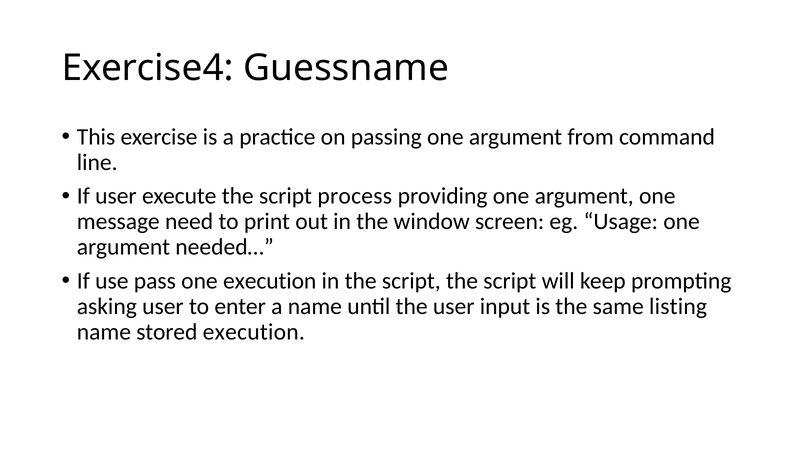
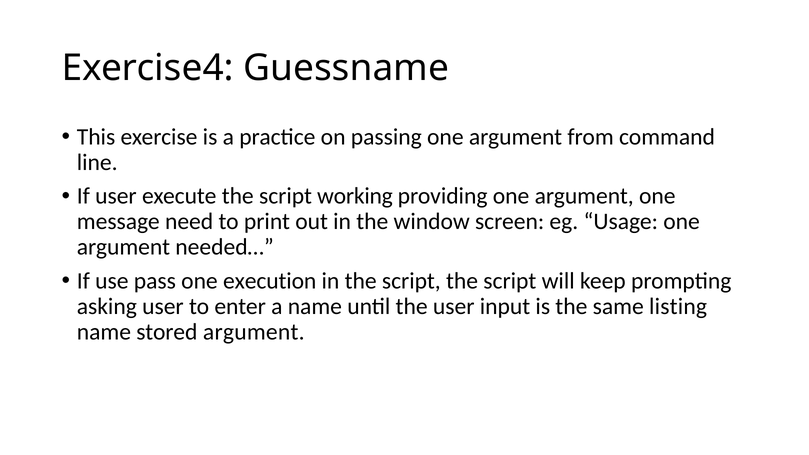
process: process -> working (355, 196)
stored execution: execution -> argument (254, 332)
